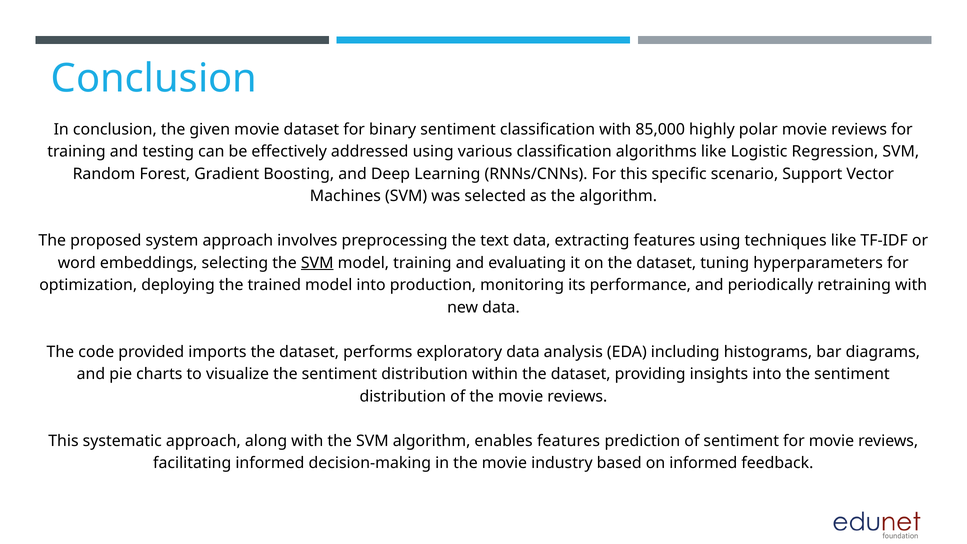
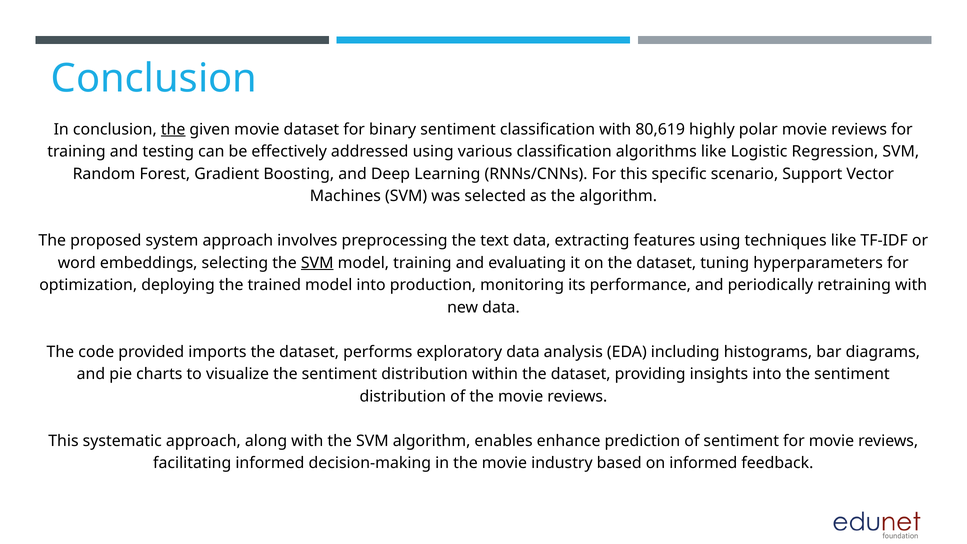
the underline: none -> present (173, 129)
85,000: 85,000 -> 80,619 (660, 129)
enables features: features -> enhance (569, 441)
